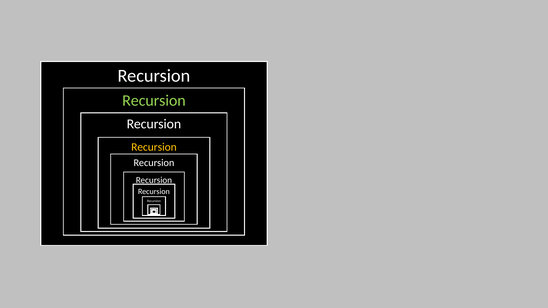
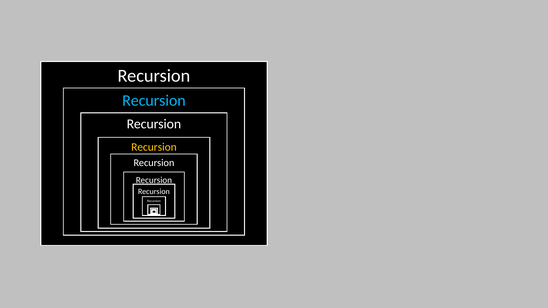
Recursion colour: light green -> light blue (154, 101)
